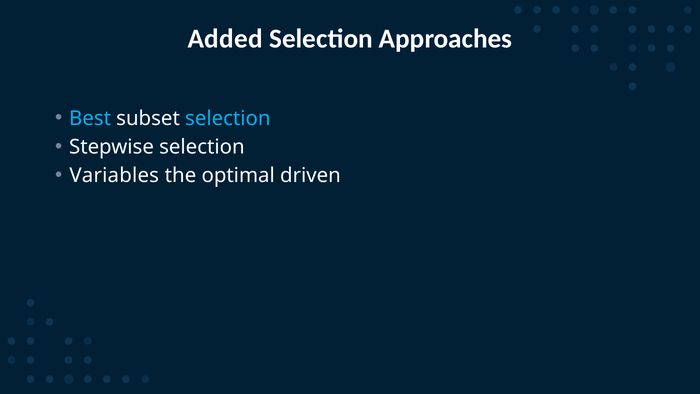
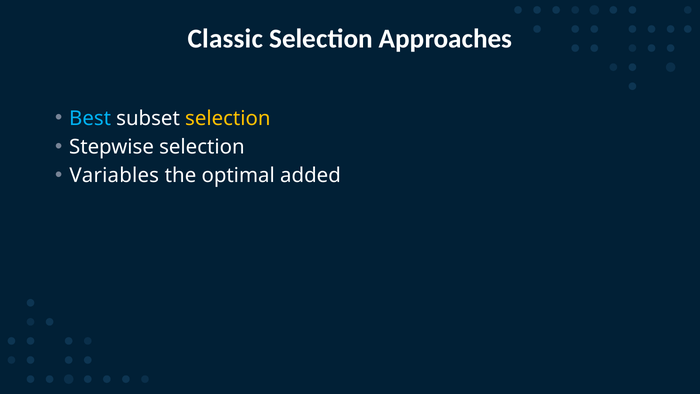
Added: Added -> Classic (225, 39)
selection colour: light blue -> yellow (228, 118)
driven: driven -> added (310, 175)
